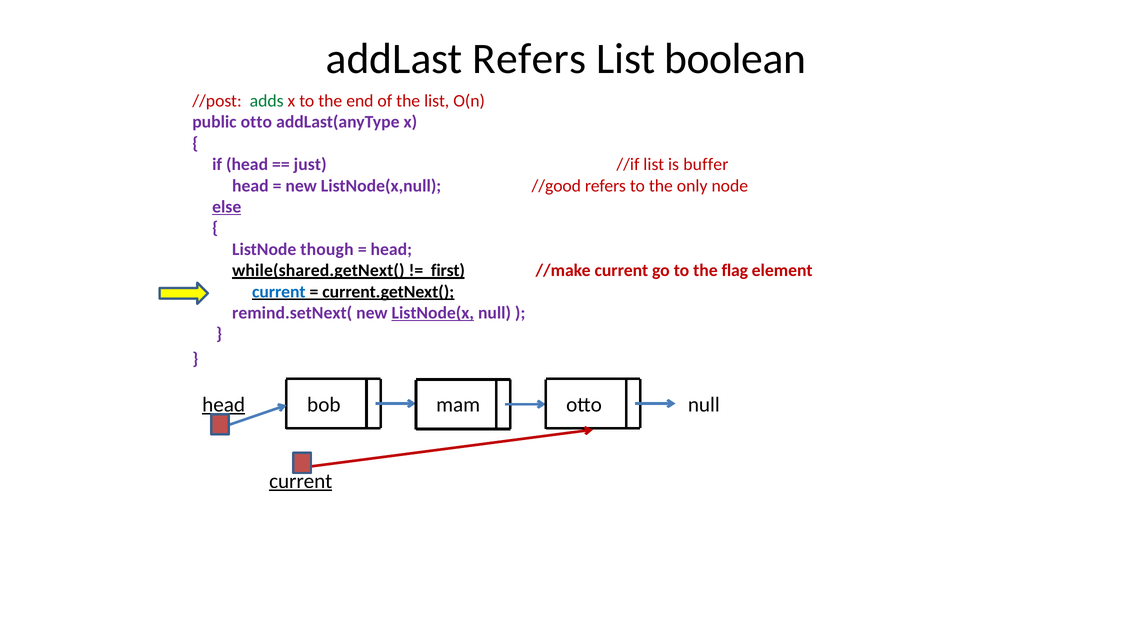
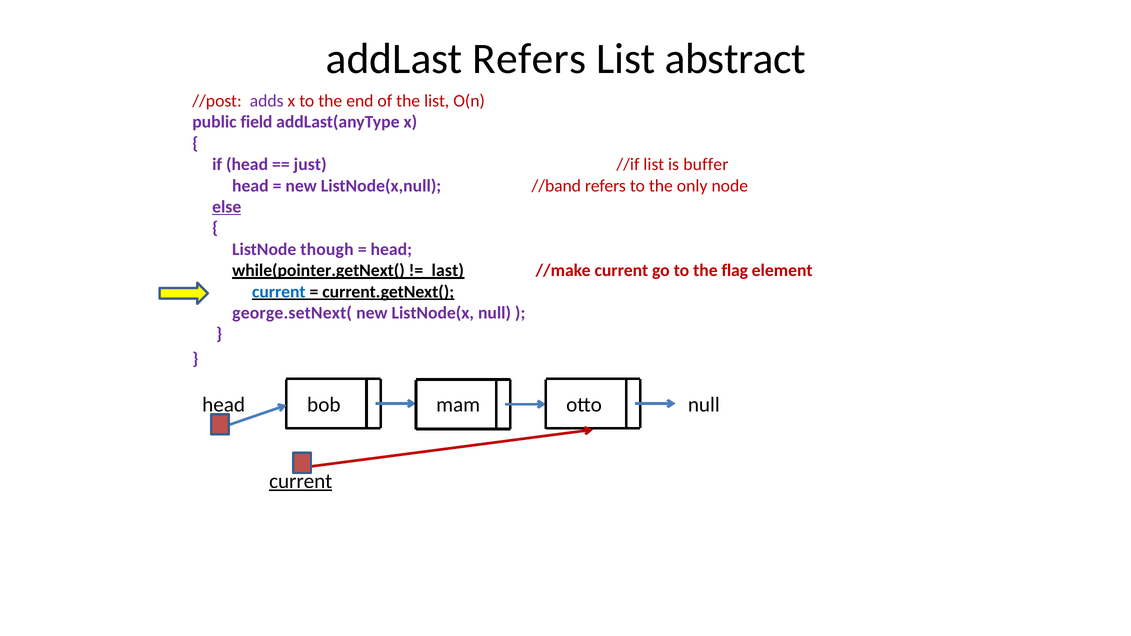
boolean: boolean -> abstract (735, 59)
adds colour: green -> purple (267, 101)
public otto: otto -> field (257, 122)
//good: //good -> //band (556, 186)
while(shared.getNext(: while(shared.getNext( -> while(pointer.getNext( (318, 271)
first: first -> last (448, 271)
remind.setNext(: remind.setNext( -> george.setNext( (292, 313)
ListNode(x underline: present -> none (433, 313)
head underline: present -> none (224, 405)
